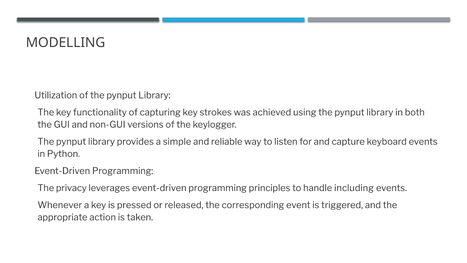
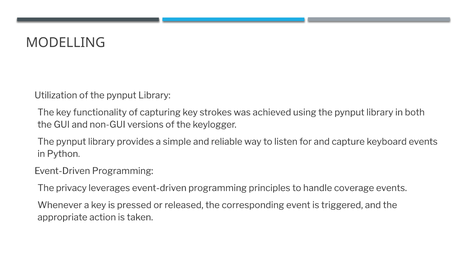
including: including -> coverage (354, 188)
